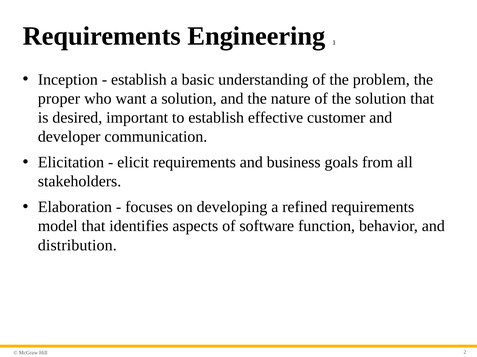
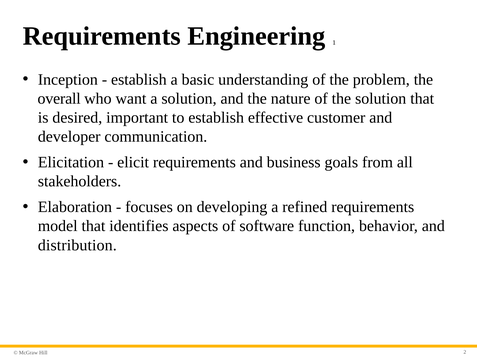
proper: proper -> overall (59, 99)
